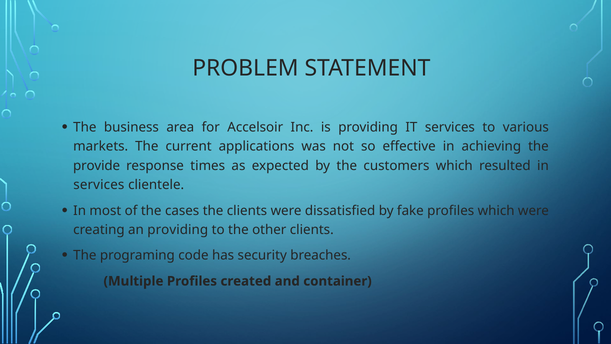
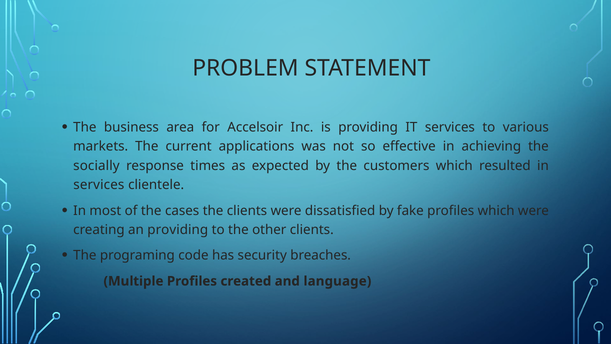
provide: provide -> socially (96, 166)
container: container -> language (337, 281)
